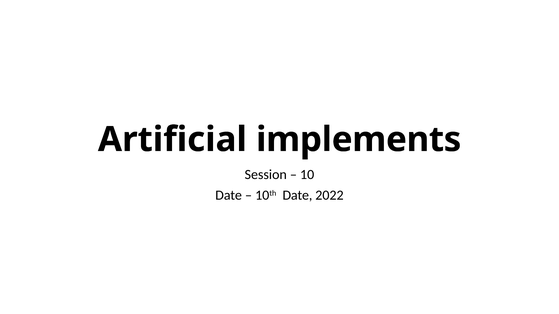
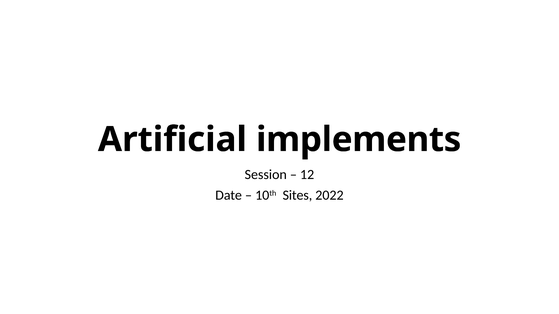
10: 10 -> 12 (307, 175)
10th Date: Date -> Sites (297, 196)
